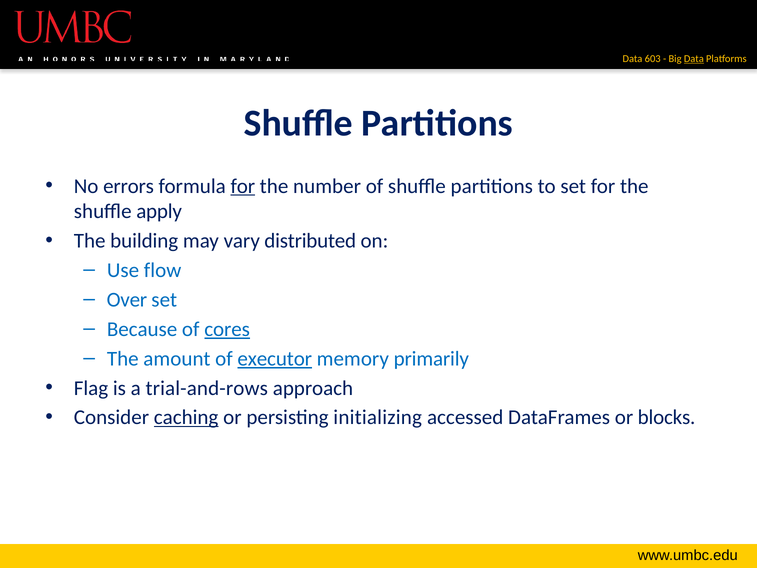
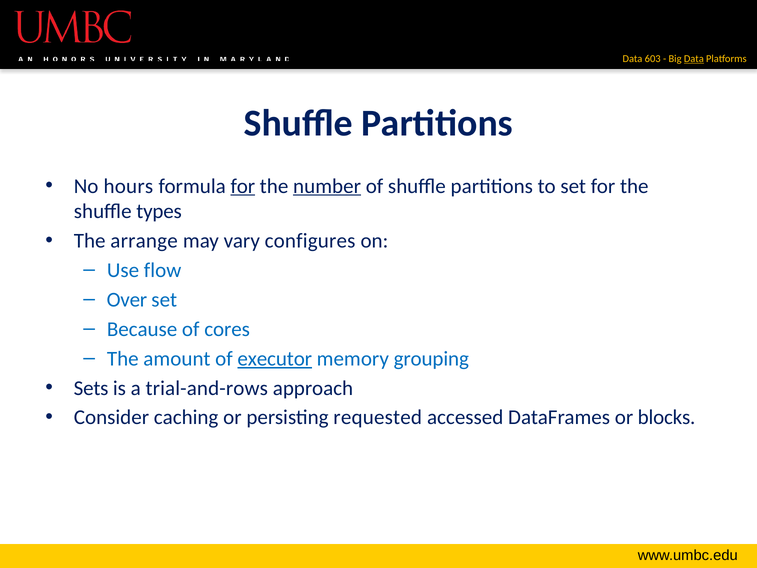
errors: errors -> hours (128, 186)
number underline: none -> present (327, 186)
apply: apply -> types (159, 211)
building: building -> arrange (144, 241)
distributed: distributed -> configures (310, 241)
cores underline: present -> none (227, 329)
primarily: primarily -> grouping (431, 358)
Flag: Flag -> Sets (91, 388)
caching underline: present -> none (186, 417)
initializing: initializing -> requested (378, 417)
